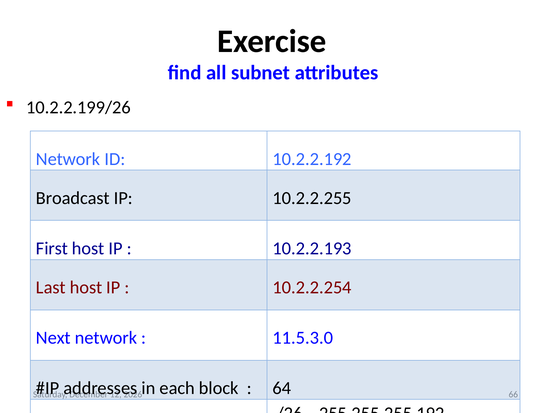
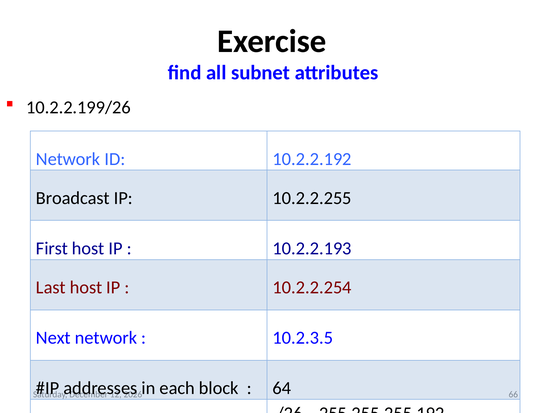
11.5.3.0: 11.5.3.0 -> 10.2.3.5 (303, 338)
